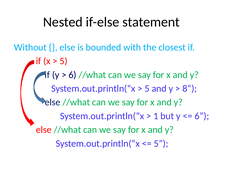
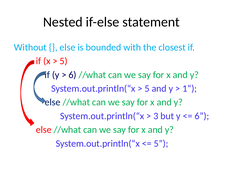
8“: 8“ -> 1“ (190, 88)
1: 1 -> 3 (156, 116)
